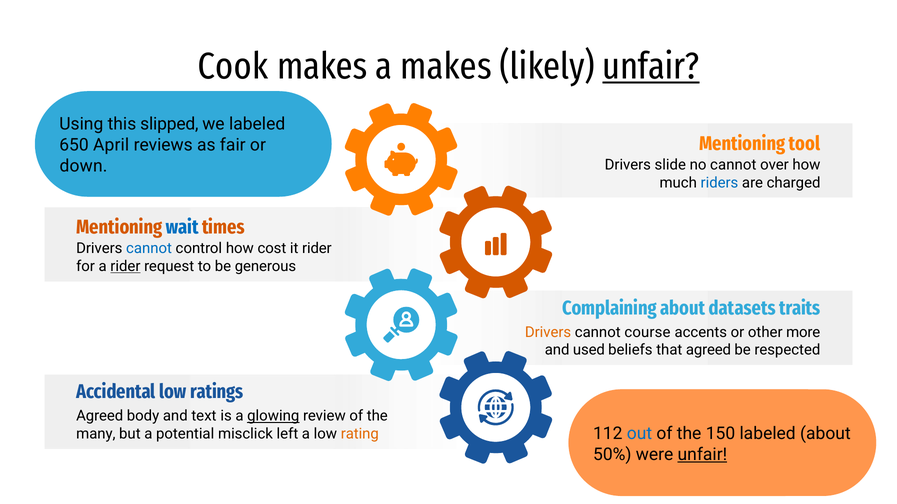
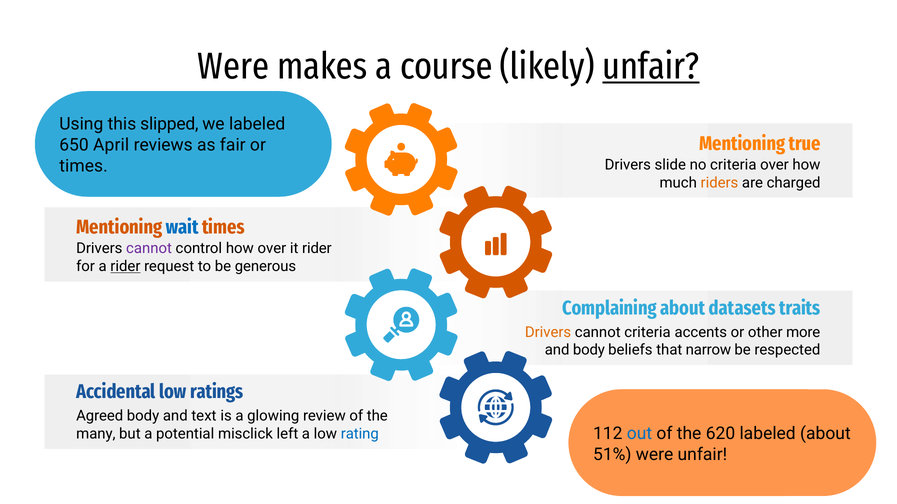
Cook: Cook -> Were (233, 67)
a makes: makes -> course (446, 67)
tool: tool -> true (805, 144)
no cannot: cannot -> criteria (733, 165)
down: down -> times (84, 166)
riders colour: blue -> orange (719, 183)
cannot colour: blue -> purple (149, 249)
how cost: cost -> over (272, 249)
cannot course: course -> criteria (647, 333)
and used: used -> body (589, 350)
that agreed: agreed -> narrow (708, 350)
glowing underline: present -> none (273, 417)
150: 150 -> 620 (721, 434)
rating colour: orange -> blue (360, 434)
50%: 50% -> 51% (612, 455)
unfair underline: present -> none (702, 455)
